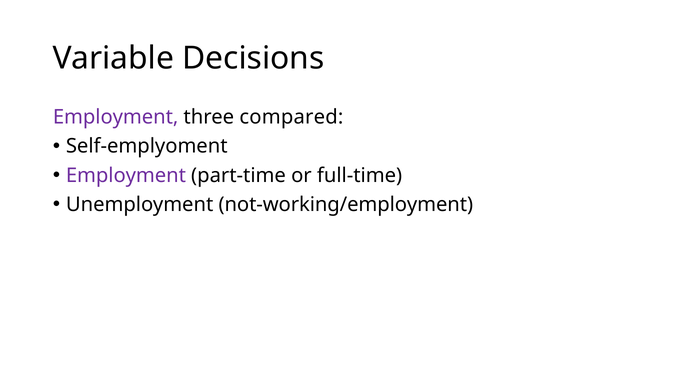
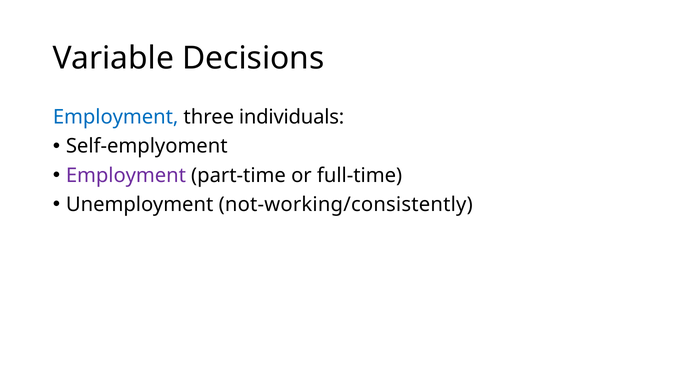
Employment colour: purple -> blue (116, 117)
compared: compared -> individuals (292, 117)
not-working/employment: not-working/employment -> not-working/consistently (346, 205)
